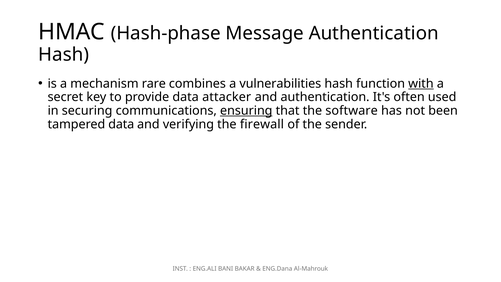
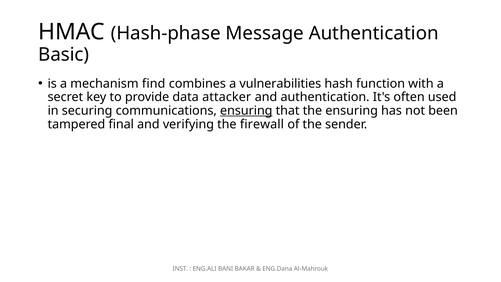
Hash: Hash -> Basic (64, 55)
rare: rare -> find (154, 84)
with underline: present -> none (421, 84)
the software: software -> ensuring (352, 111)
tampered data: data -> final (121, 124)
